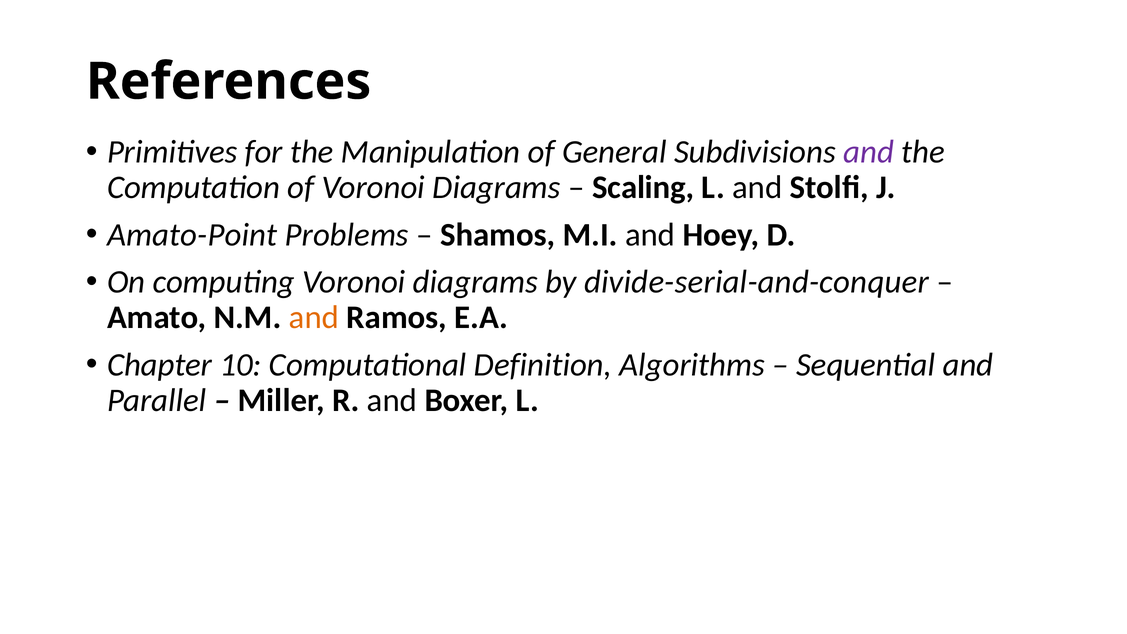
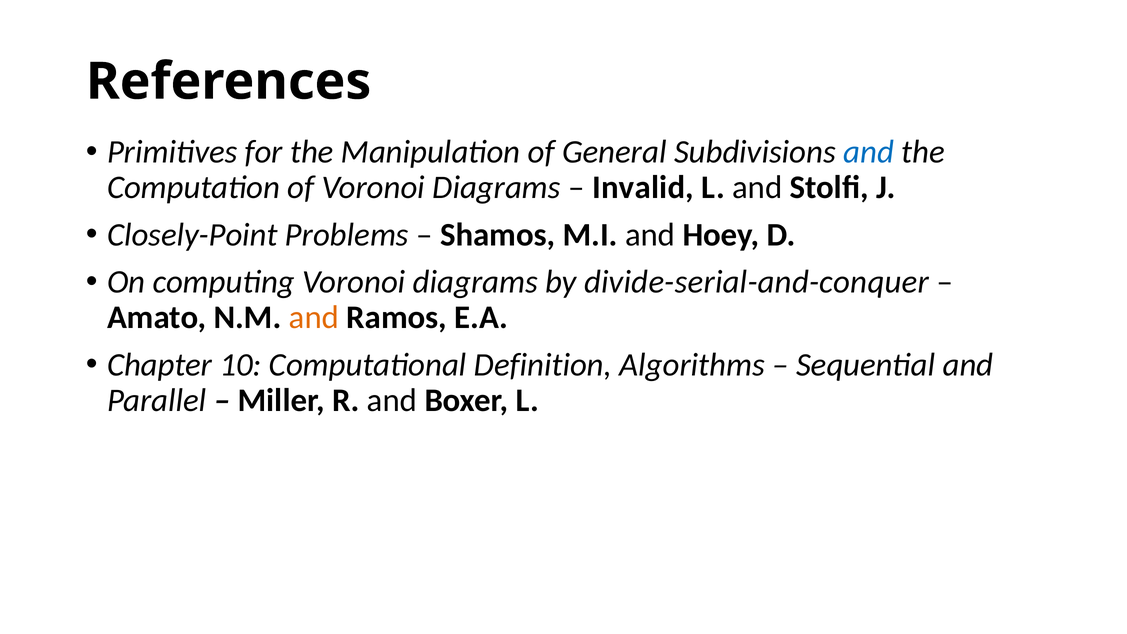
and colour: purple -> blue (869, 152)
Scaling: Scaling -> Invalid (643, 188)
Amato-Point: Amato-Point -> Closely-Point (192, 235)
